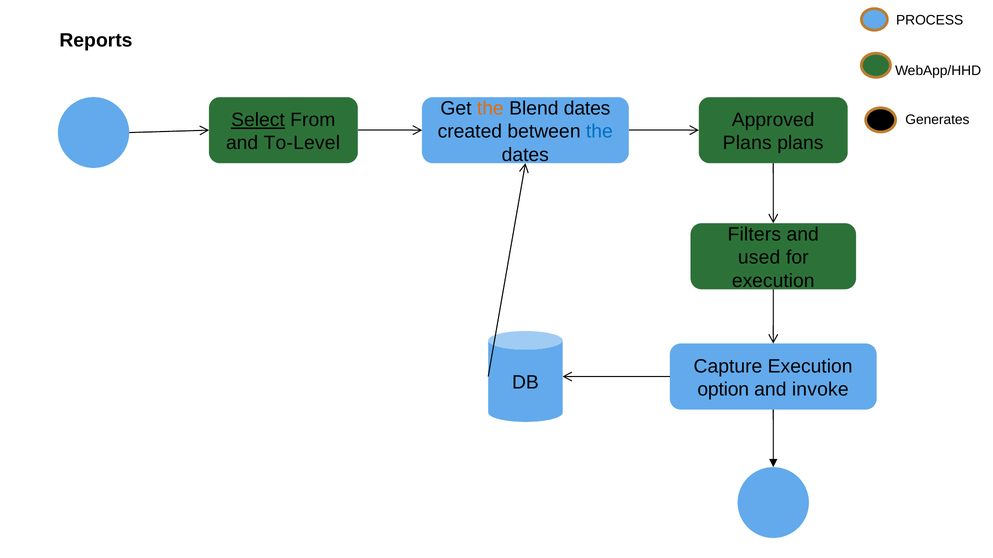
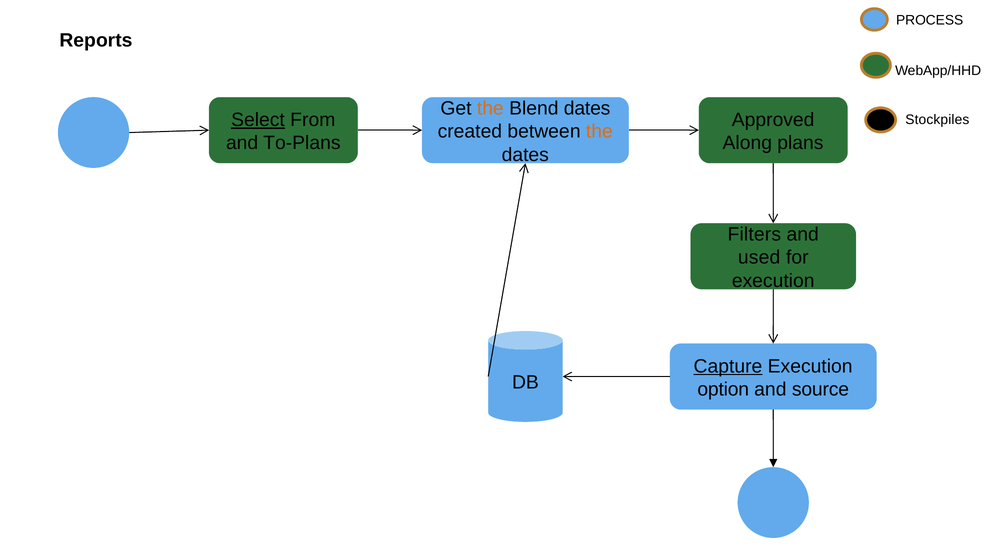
Generates: Generates -> Stockpiles (937, 120)
the colour: blue -> orange (599, 132)
To-Level: To-Level -> To-Plans (302, 143)
Plans: Plans -> Along (747, 143)
Capture underline: none -> present (728, 367)
invoke: invoke -> source (820, 390)
